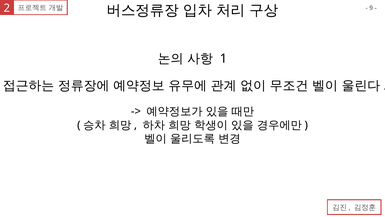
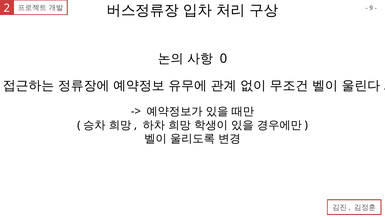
1: 1 -> 0 (224, 58)
